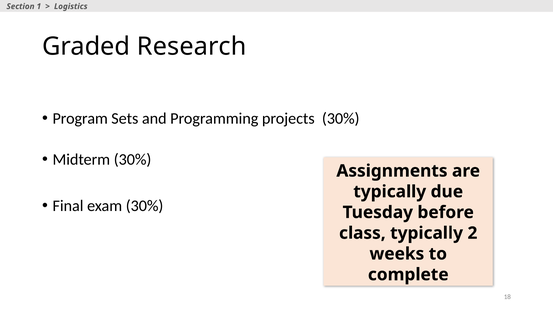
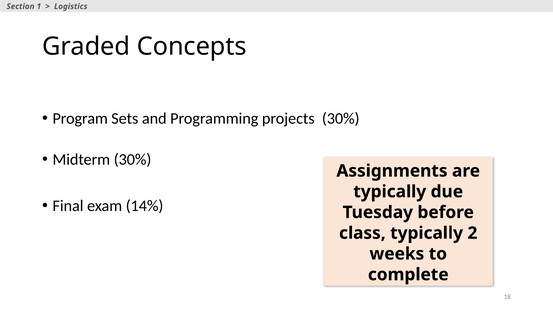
Research: Research -> Concepts (192, 46)
exam 30%: 30% -> 14% (145, 206)
